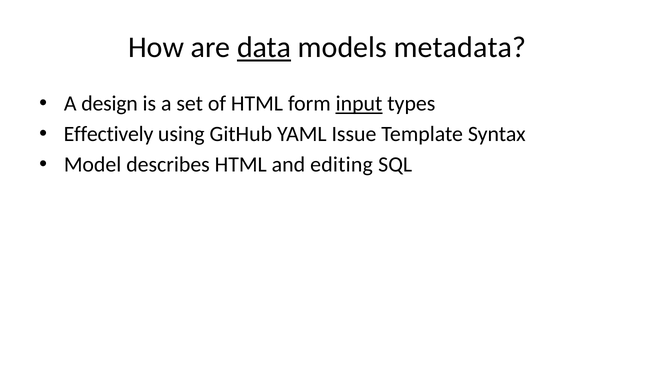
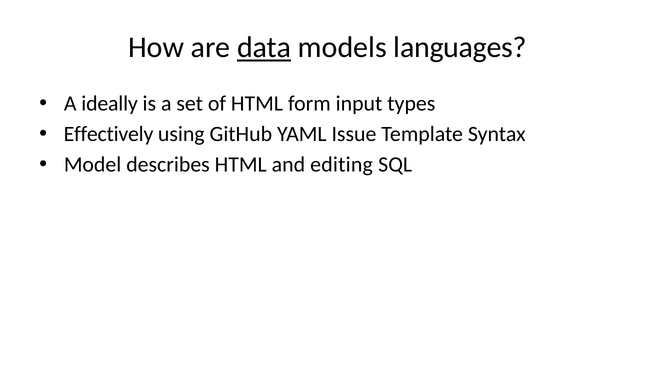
metadata: metadata -> languages (460, 48)
design: design -> ideally (110, 104)
input underline: present -> none (359, 104)
